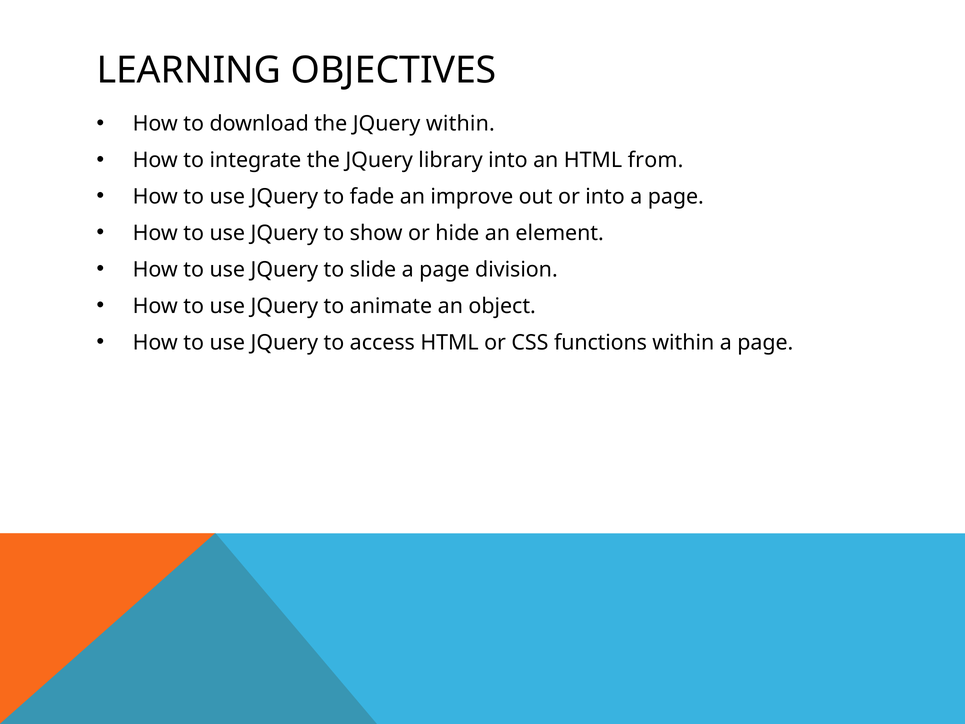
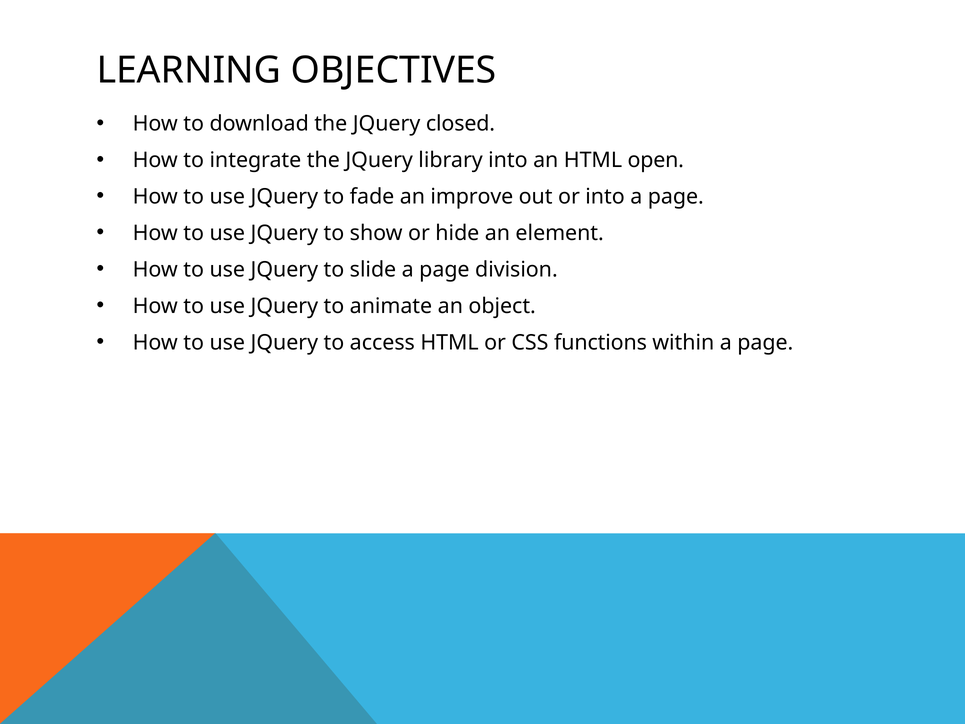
JQuery within: within -> closed (461, 124)
from: from -> open (656, 160)
